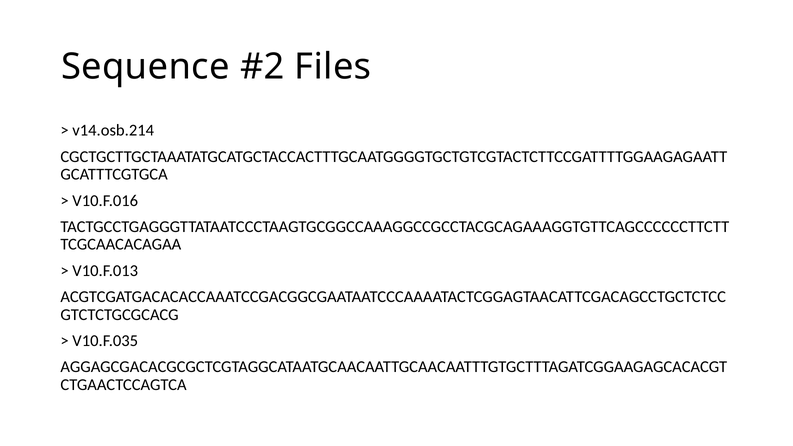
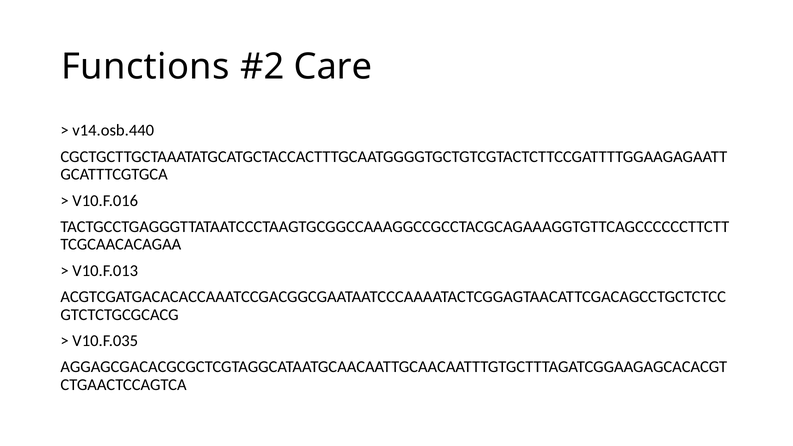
Sequence: Sequence -> Functions (145, 67)
Files: Files -> Care (333, 67)
v14.osb.214: v14.osb.214 -> v14.osb.440 (113, 131)
